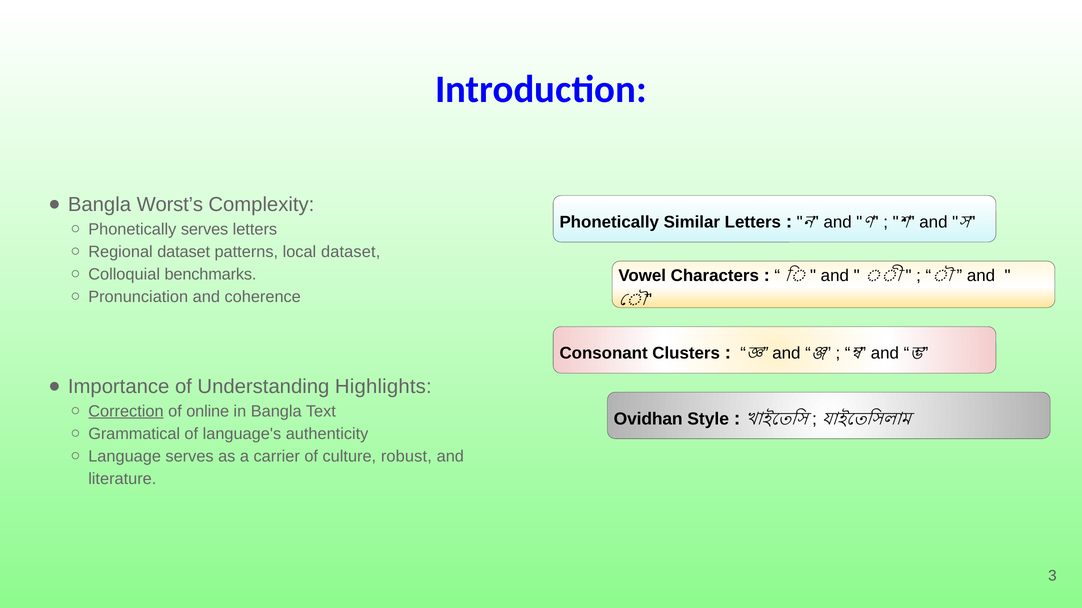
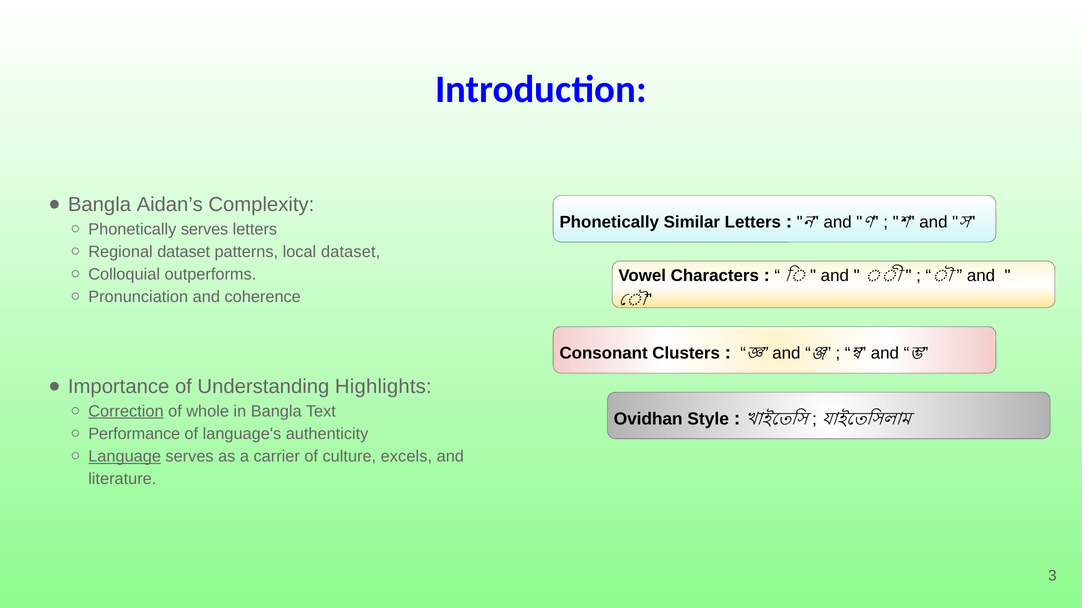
Worst’s: Worst’s -> Aidan’s (170, 205)
benchmarks: benchmarks -> outperforms (210, 274)
online: online -> whole (208, 412)
Grammatical: Grammatical -> Performance (134, 434)
Language underline: none -> present (125, 457)
robust: robust -> excels (406, 457)
